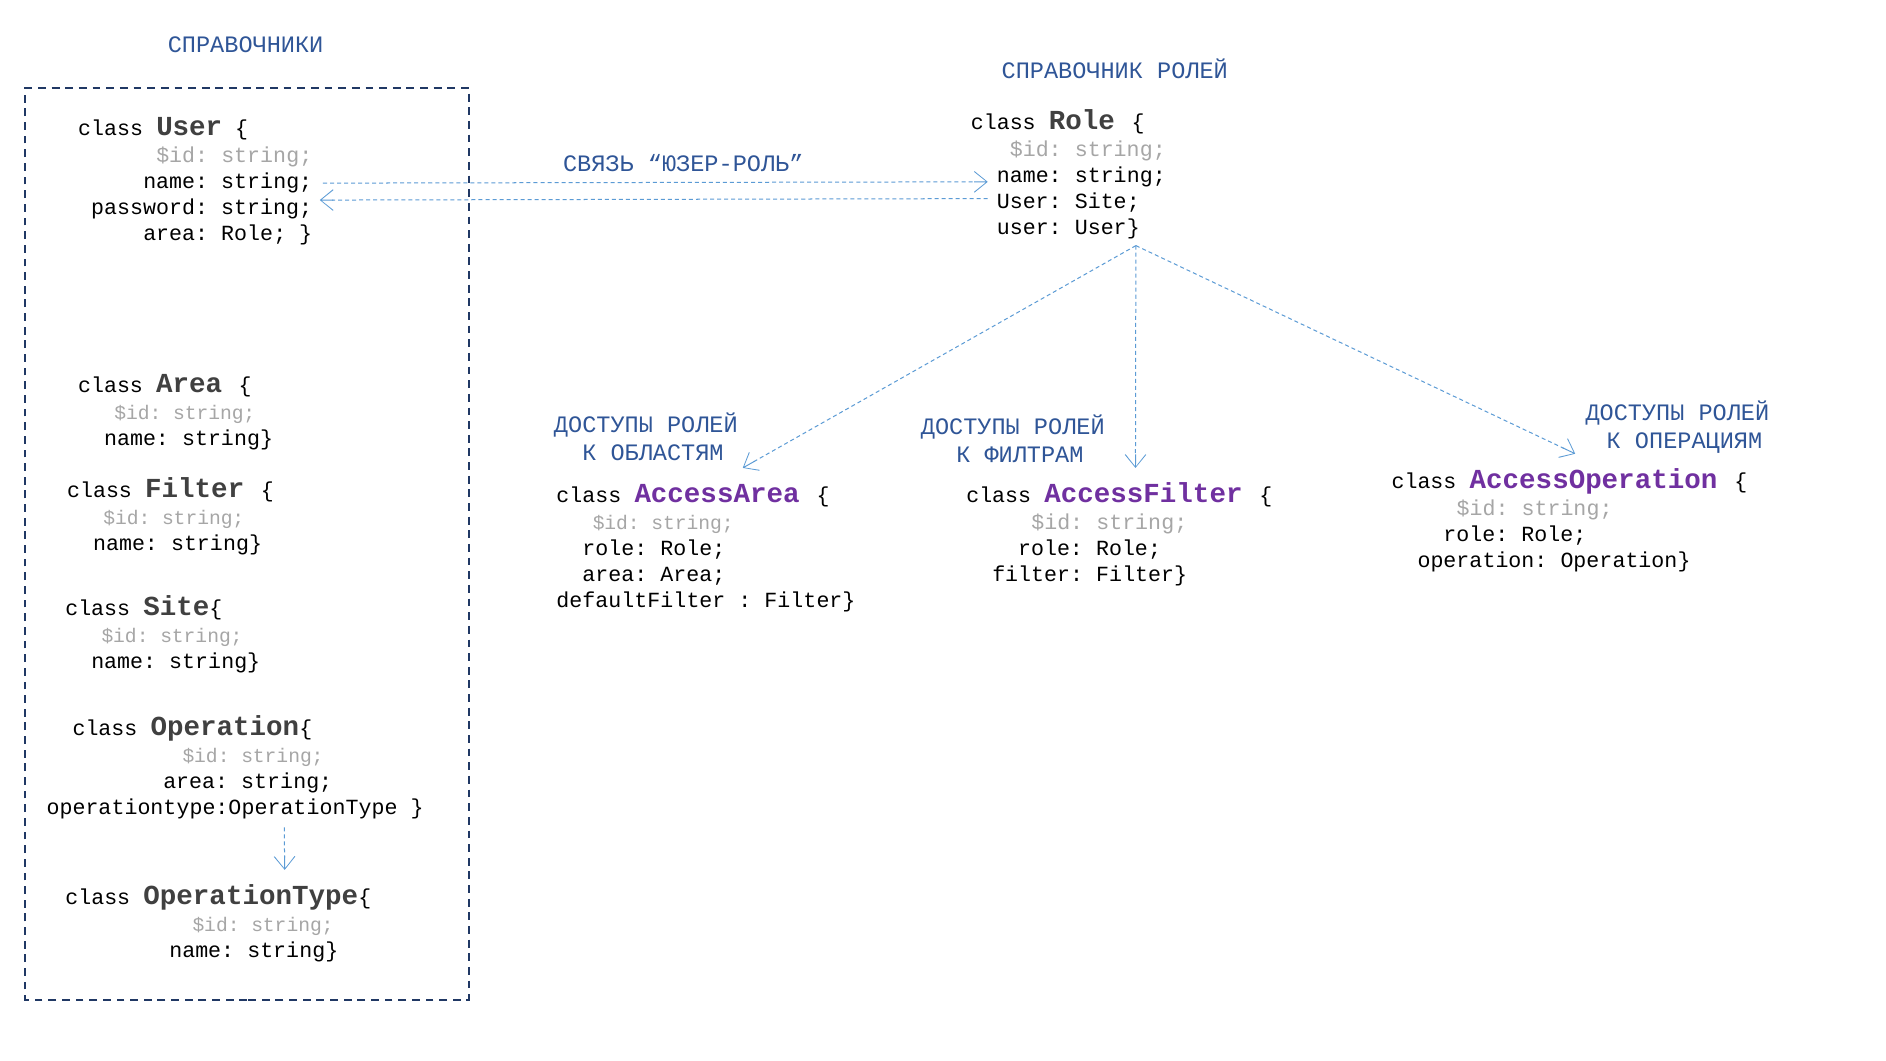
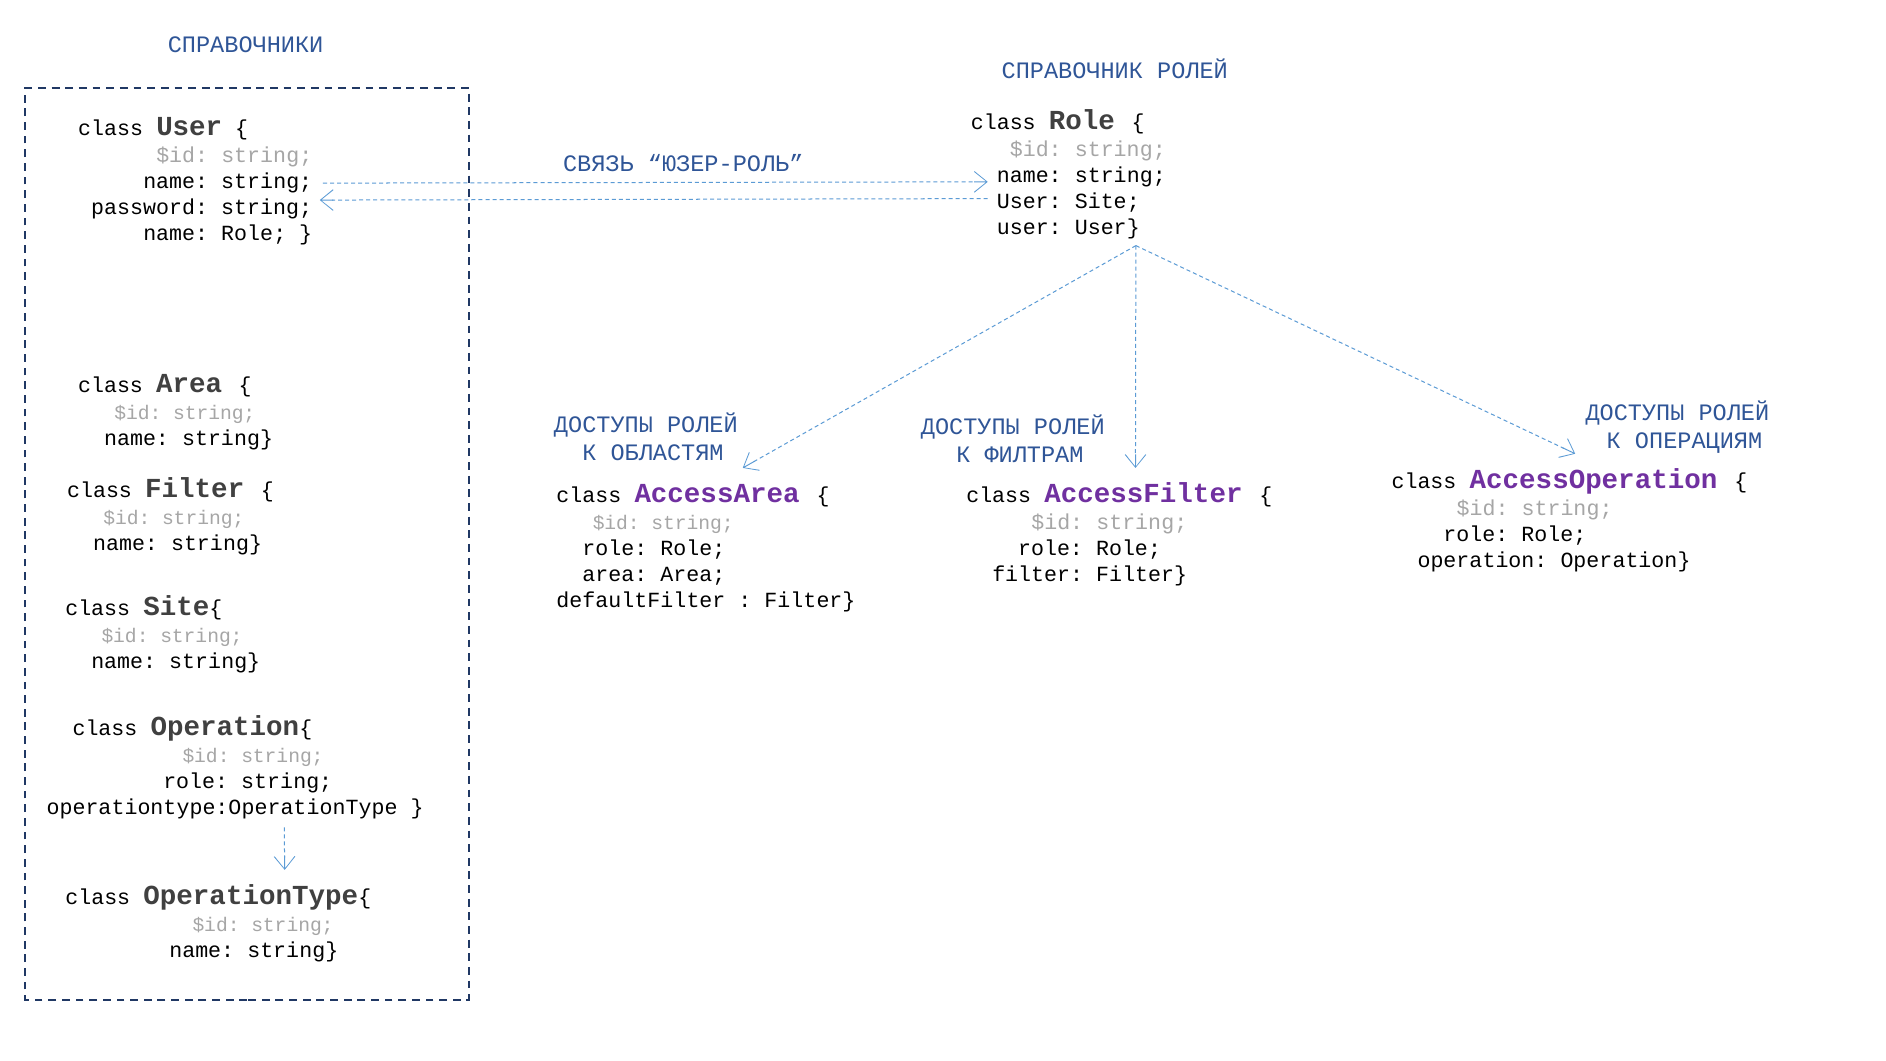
area: area -> name (176, 233)
area: area -> role (196, 782)
